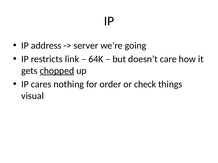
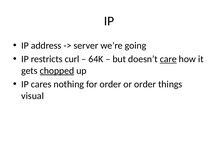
link: link -> curl (72, 59)
care underline: none -> present (168, 59)
or check: check -> order (145, 85)
